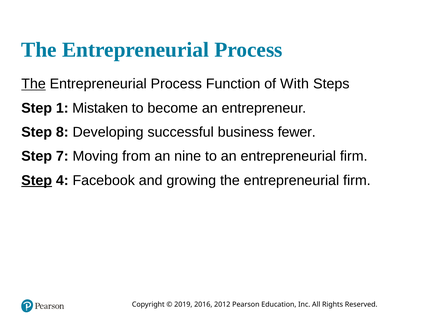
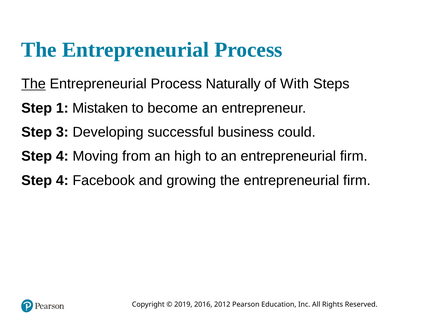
Function: Function -> Naturally (233, 84)
8: 8 -> 3 (62, 132)
fewer: fewer -> could (297, 132)
7: 7 -> 4 (62, 156)
nine: nine -> high (188, 156)
Step underline: present -> none (37, 181)
